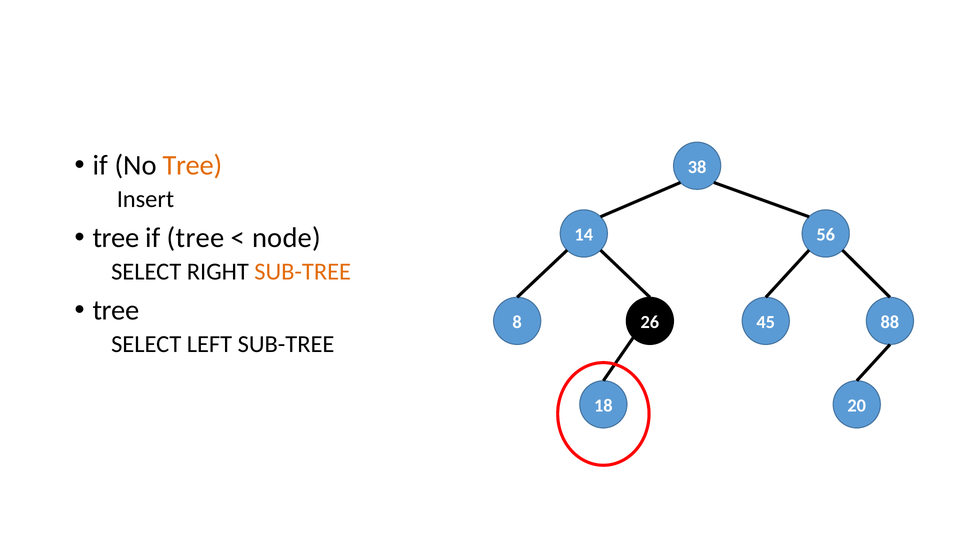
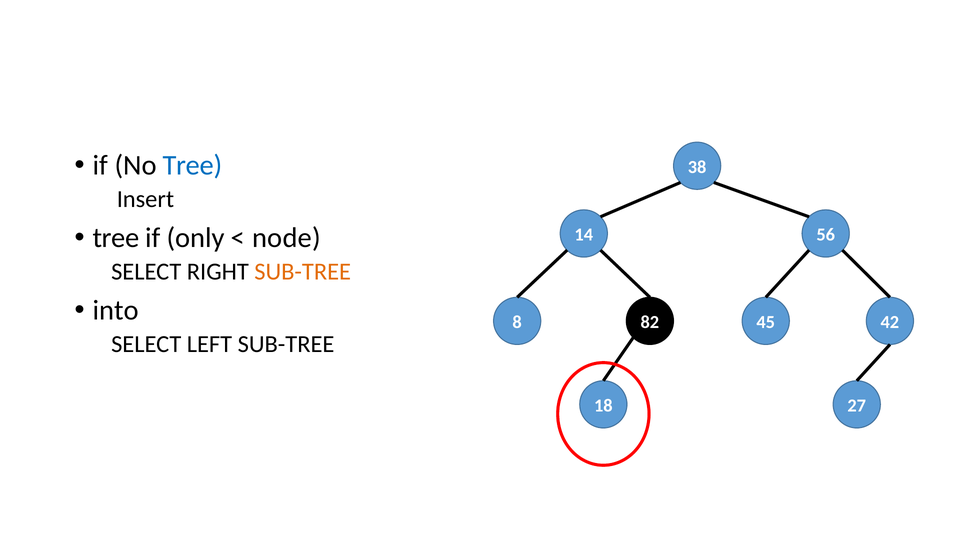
Tree colour: orange -> blue (192, 165)
if tree: tree -> only (196, 238)
tree: tree -> into (116, 310)
26: 26 -> 82 (650, 322)
88: 88 -> 42 (890, 322)
20: 20 -> 27 (857, 406)
